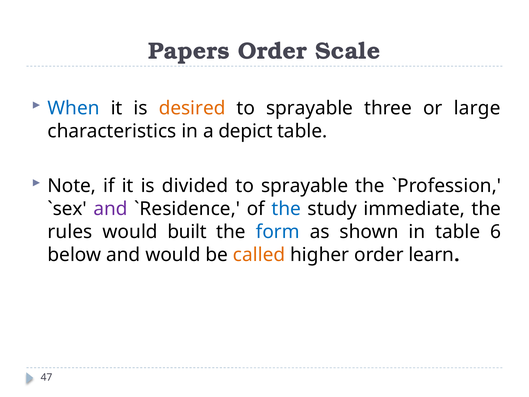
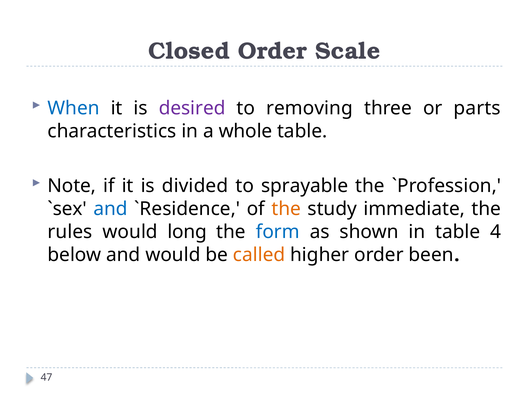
Papers: Papers -> Closed (189, 51)
desired colour: orange -> purple (192, 108)
sprayable: sprayable -> removing (310, 108)
large: large -> parts (477, 108)
depict: depict -> whole (245, 131)
and colour: purple -> blue (111, 209)
the colour: blue -> orange (286, 209)
built: built -> long (187, 232)
6: 6 -> 4 (496, 232)
learn: learn -> been (431, 255)
